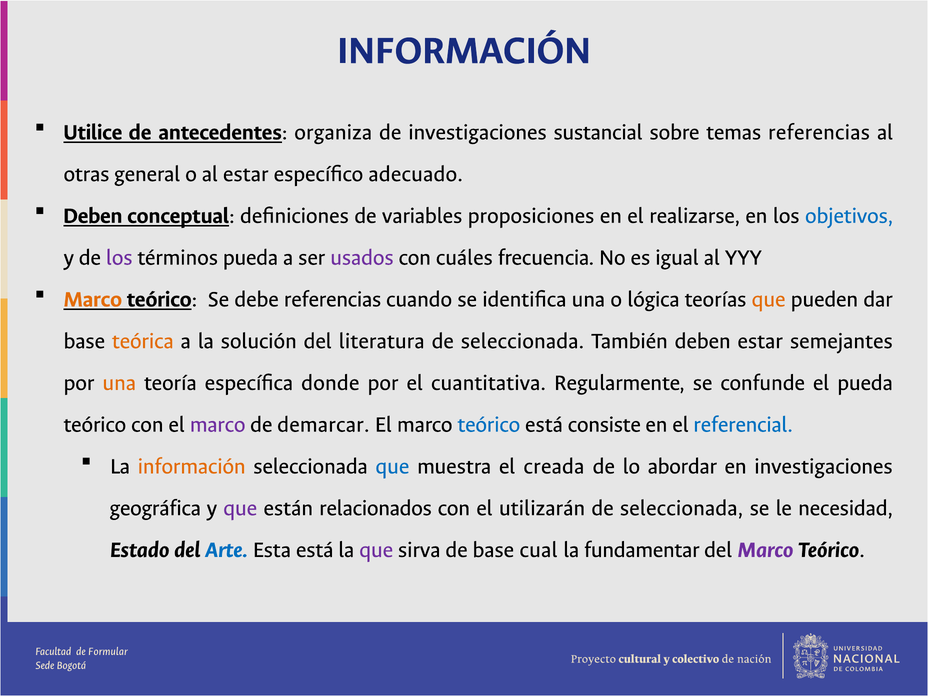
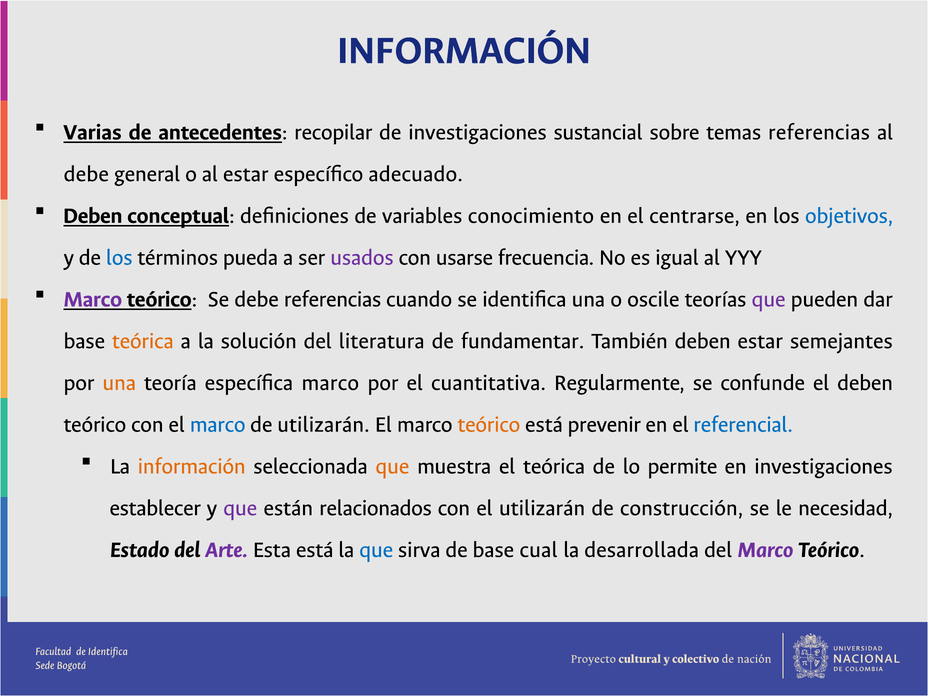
Utilice: Utilice -> Varias (93, 132)
organiza: organiza -> recopilar (333, 132)
otras: otras -> debe (86, 173)
proposiciones: proposiciones -> conocimiento (531, 215)
realizarse: realizarse -> centrarse (695, 215)
los colour: purple -> blue (119, 257)
cuáles: cuáles -> usarse (464, 257)
Marco colour: orange -> purple (93, 299)
lógica: lógica -> oscile (653, 299)
que colour: orange -> purple (769, 299)
seleccionada: seleccionada -> fundamentar (522, 340)
específica donde: donde -> marco (330, 382)
el pueda: pueda -> deben (865, 382)
marco colour: purple -> blue (218, 424)
de demarcar: demarcar -> utilizarán (323, 424)
teórico colour: blue -> orange (489, 424)
consiste: consiste -> prevenir (604, 424)
que colour: blue -> orange (392, 466)
el creada: creada -> teórica (554, 466)
abordar: abordar -> permite (682, 466)
geográfica: geográfica -> establecer (155, 508)
seleccionada: seleccionada -> construcción (682, 508)
Arte colour: blue -> purple (227, 549)
que colour: purple -> blue (376, 549)
fundamentar: fundamentar -> desarrollada (642, 549)
de Formular: Formular -> Identifica (108, 651)
